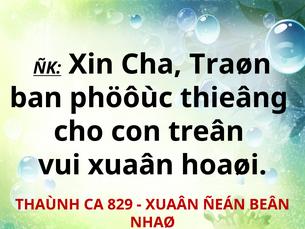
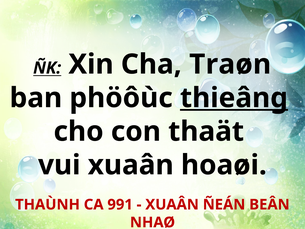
thieâng underline: none -> present (234, 98)
treân: treân -> thaät (206, 131)
829: 829 -> 991 (120, 204)
